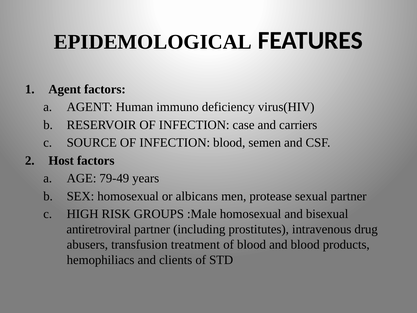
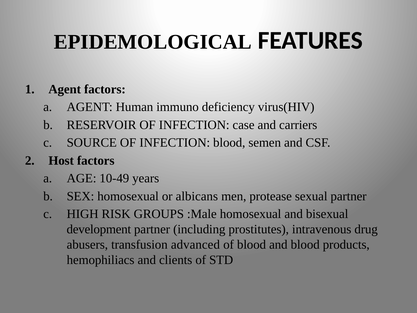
79-49: 79-49 -> 10-49 (114, 178)
antiretroviral: antiretroviral -> development (99, 229)
treatment: treatment -> advanced (195, 244)
